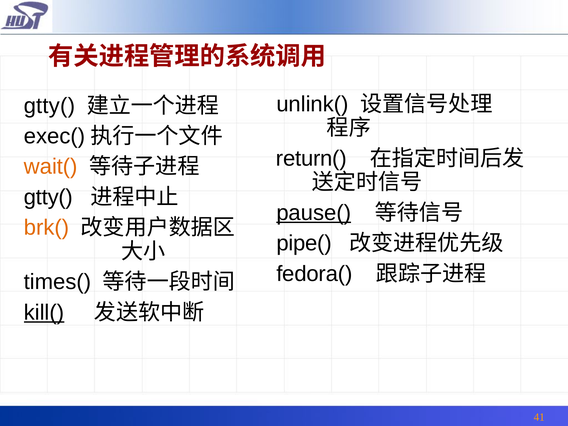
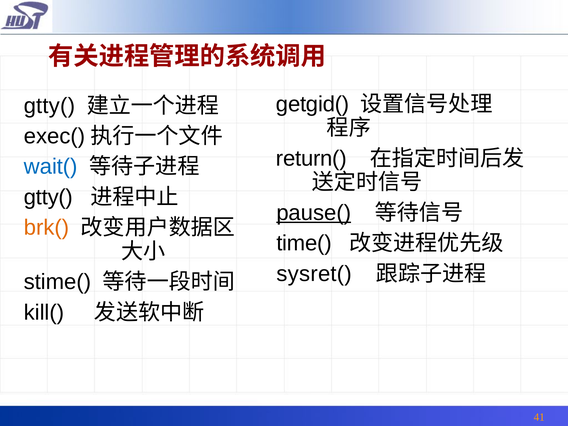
unlink(: unlink( -> getgid( (313, 104)
wait( colour: orange -> blue (51, 167)
pipe(: pipe( -> time( (304, 243)
fedora(: fedora( -> sysret( (314, 274)
times(: times( -> stime( (58, 282)
kill( underline: present -> none (44, 312)
